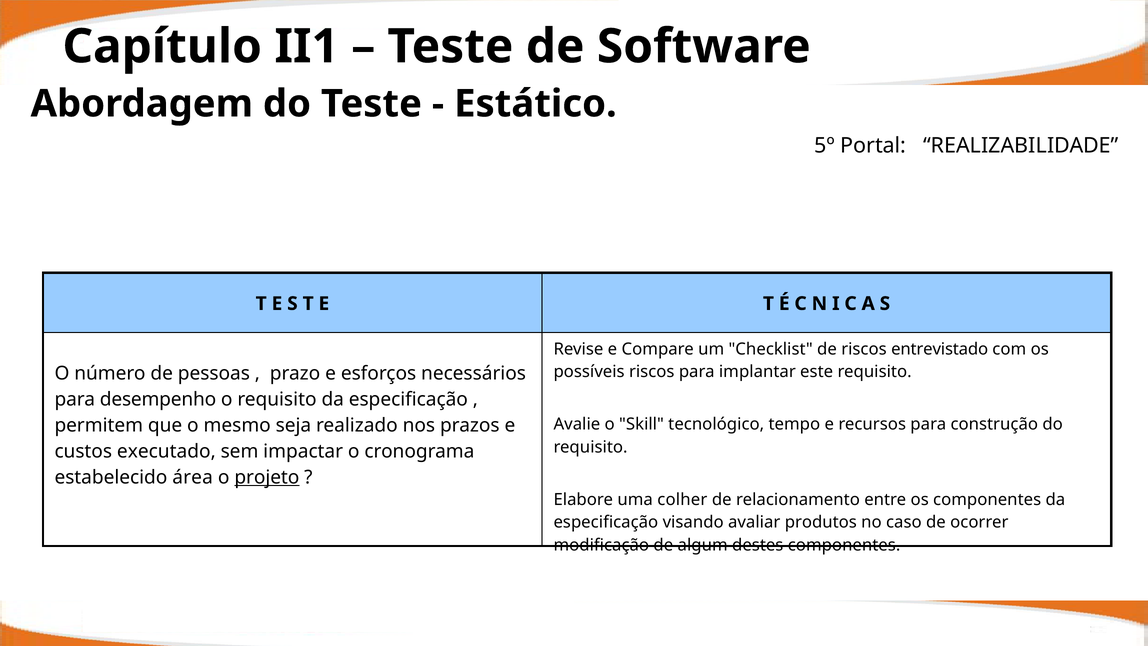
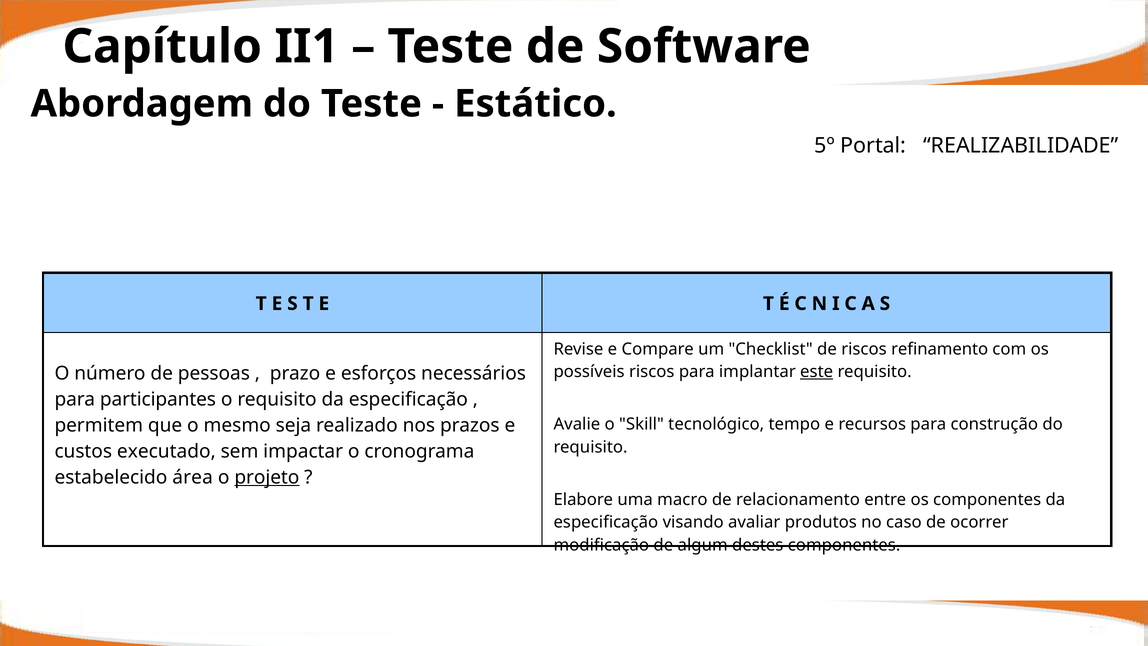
entrevistado: entrevistado -> refinamento (940, 349)
este underline: none -> present (817, 372)
desempenho: desempenho -> participantes (158, 399)
colher: colher -> macro (682, 499)
